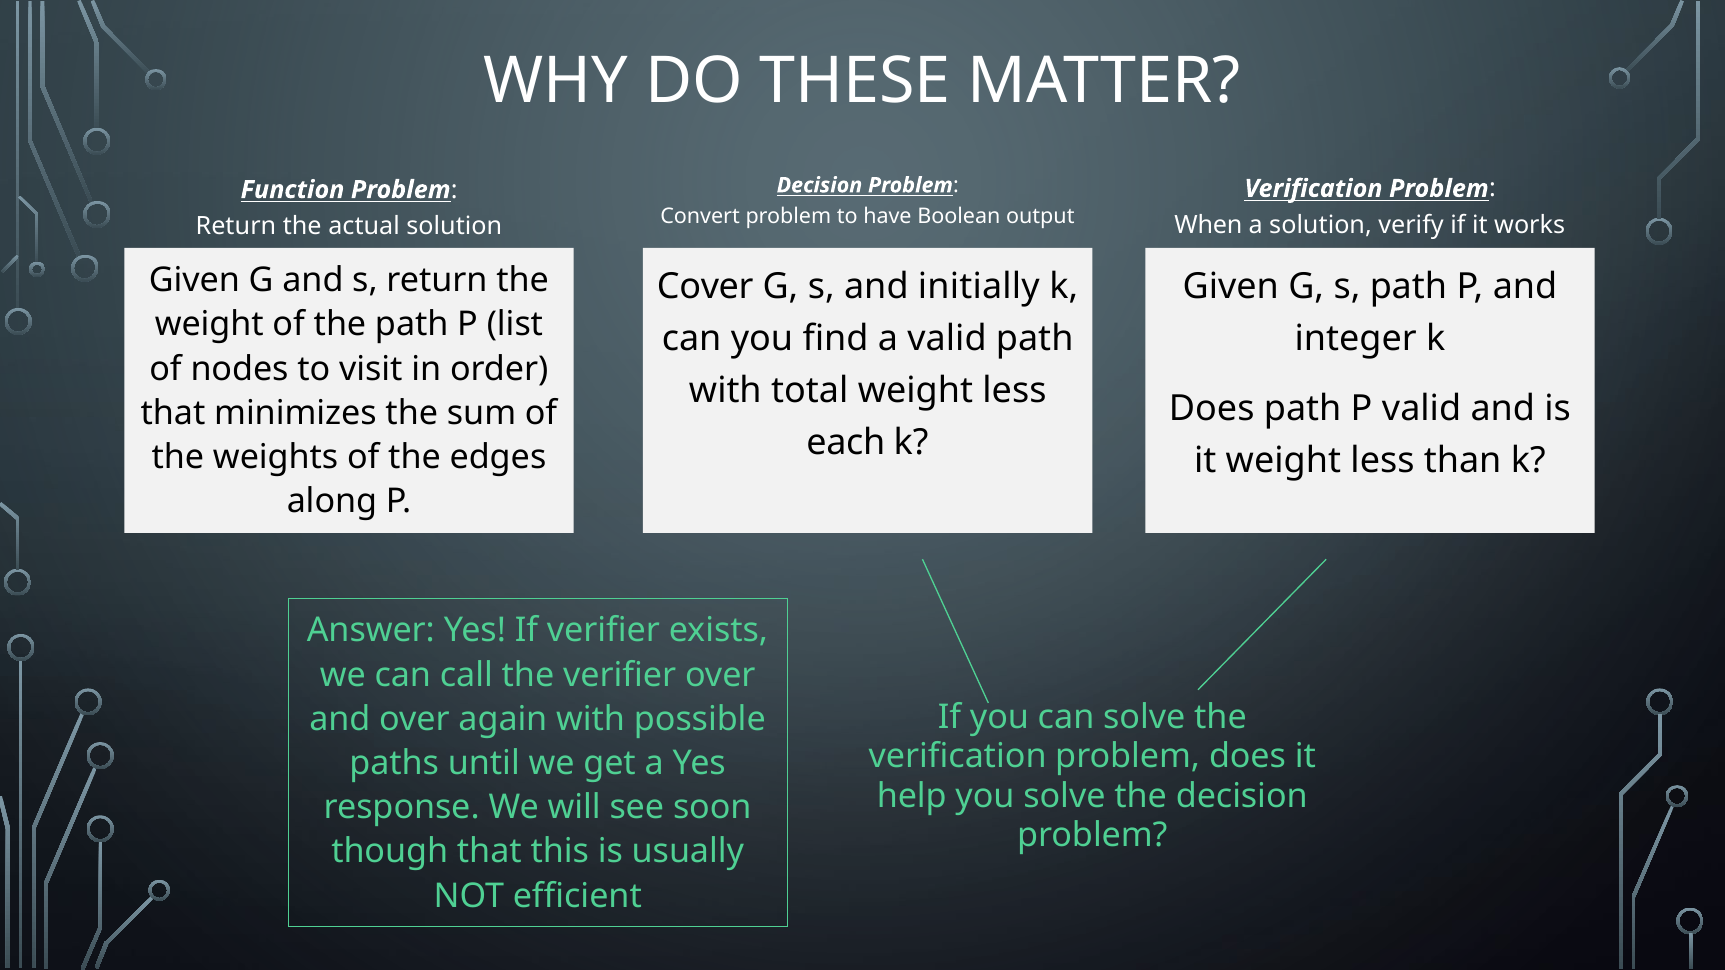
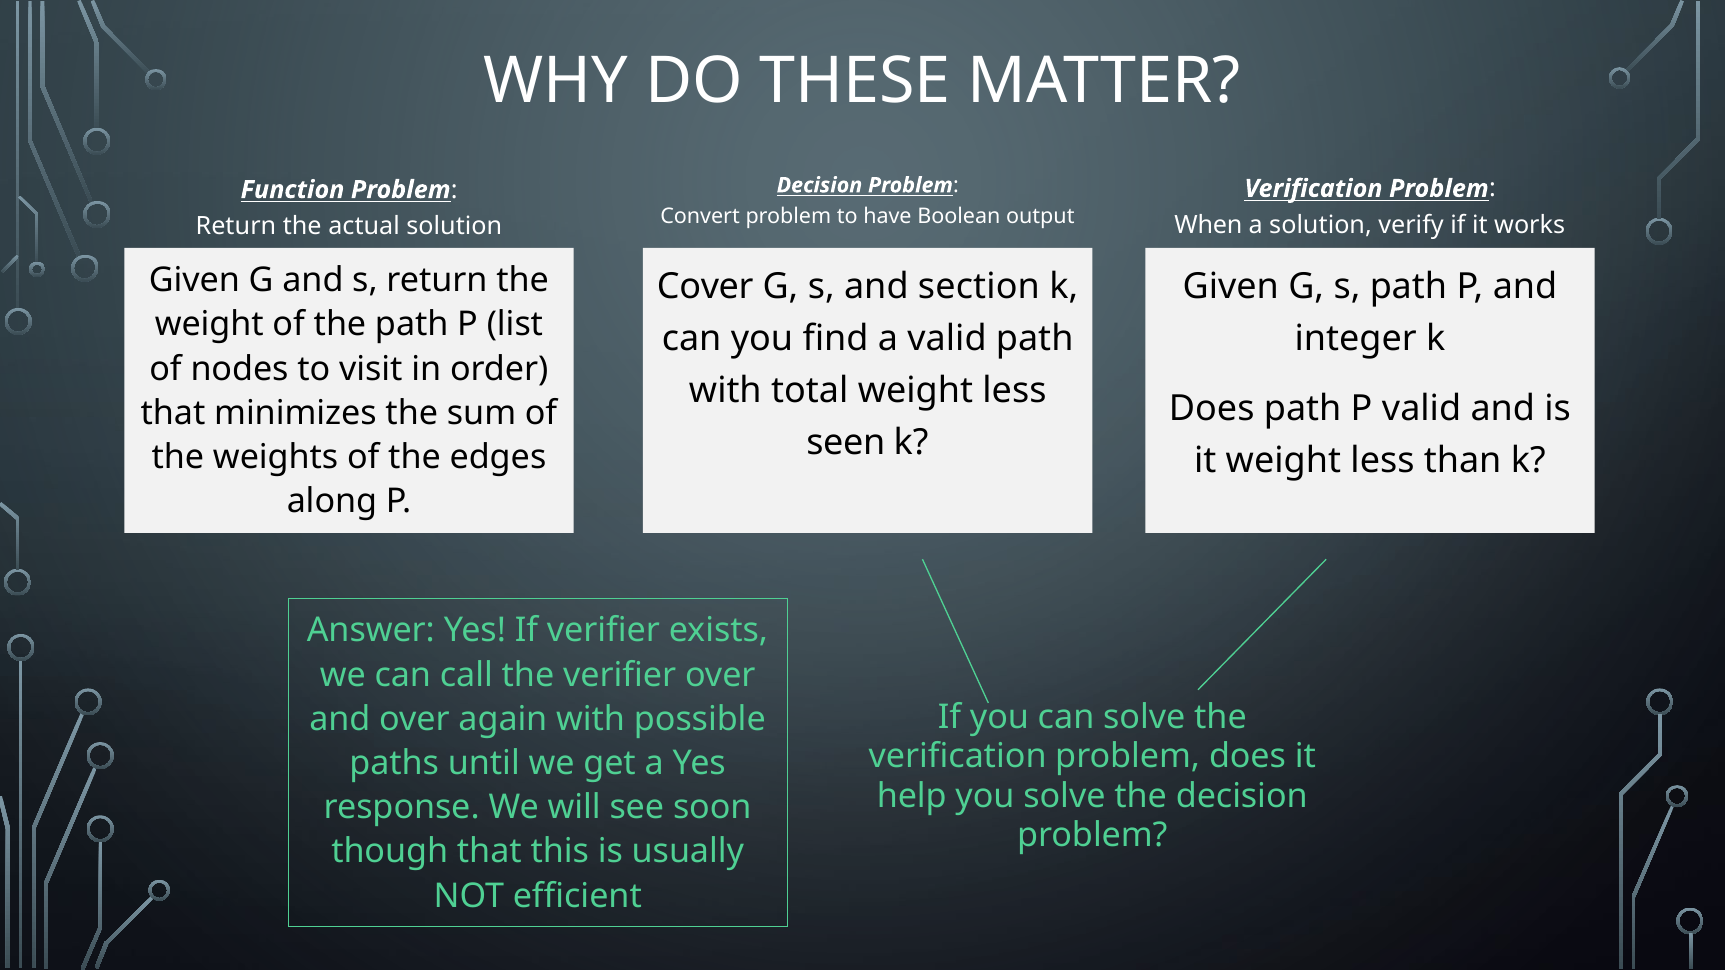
initially: initially -> section (979, 287)
each: each -> seen (846, 443)
